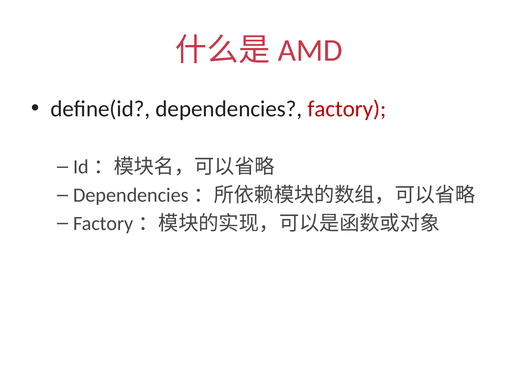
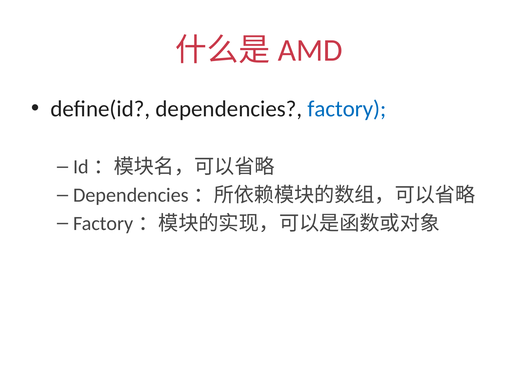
factory colour: red -> blue (347, 109)
